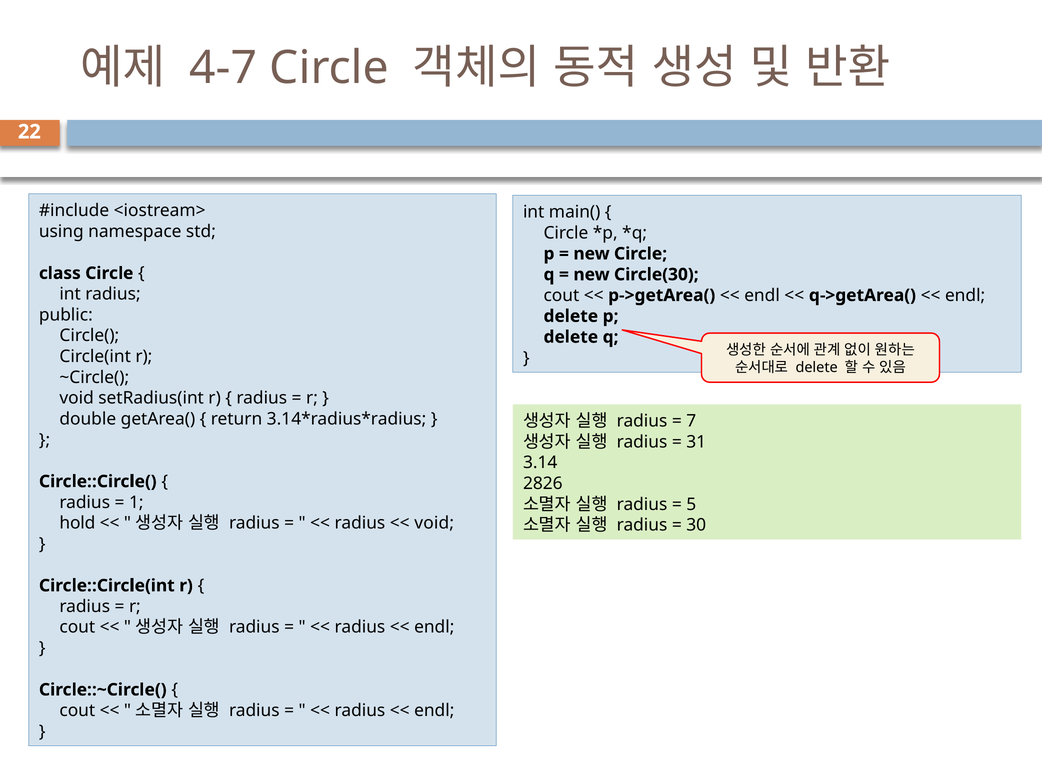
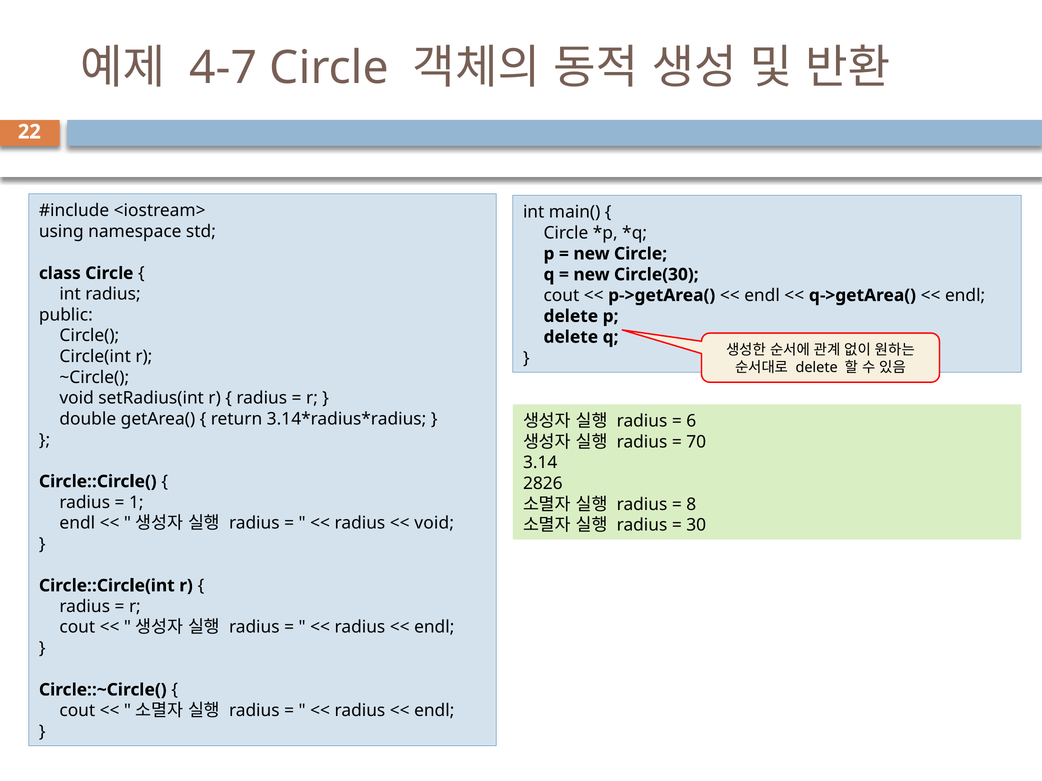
7: 7 -> 6 (691, 421)
31: 31 -> 70 (696, 442)
5: 5 -> 8 (691, 505)
hold: hold -> endl (77, 523)
